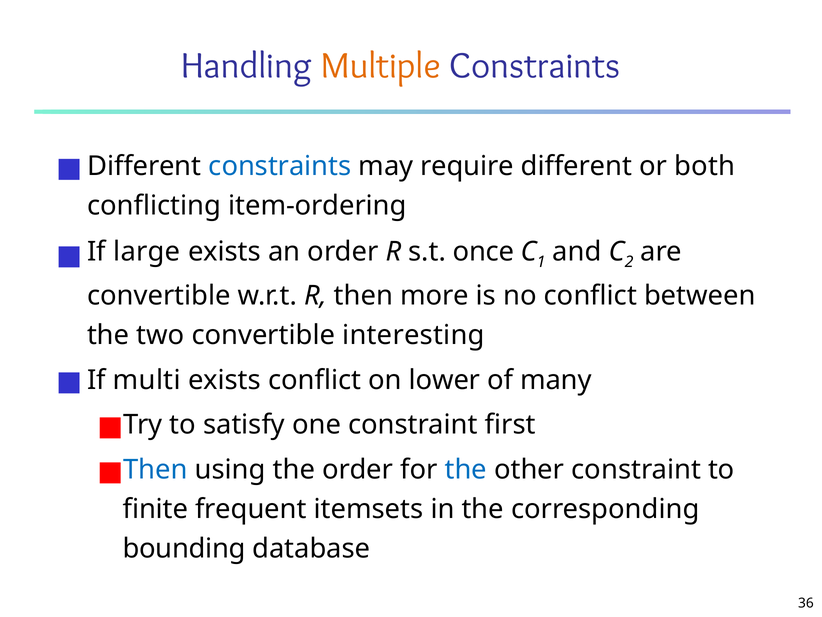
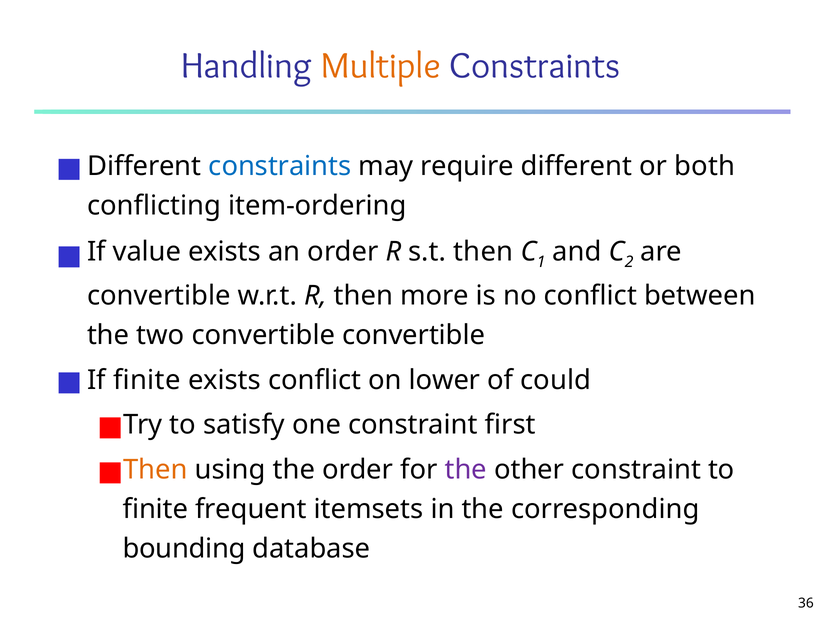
large: large -> value (147, 251)
s.t once: once -> then (483, 251)
convertible interesting: interesting -> convertible (414, 335)
If multi: multi -> finite (147, 380)
many: many -> could (556, 380)
Then colour: blue -> orange (155, 469)
the colour: blue -> purple (466, 469)
